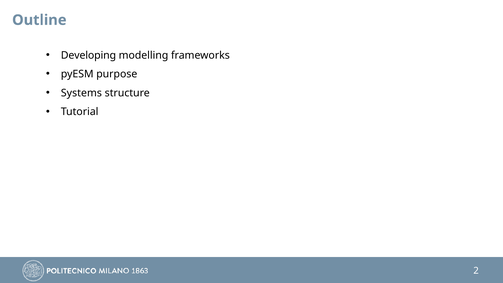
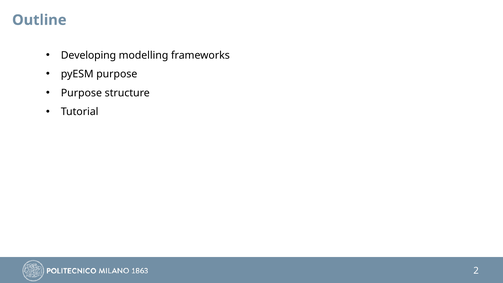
Systems: Systems -> Purpose (81, 93)
